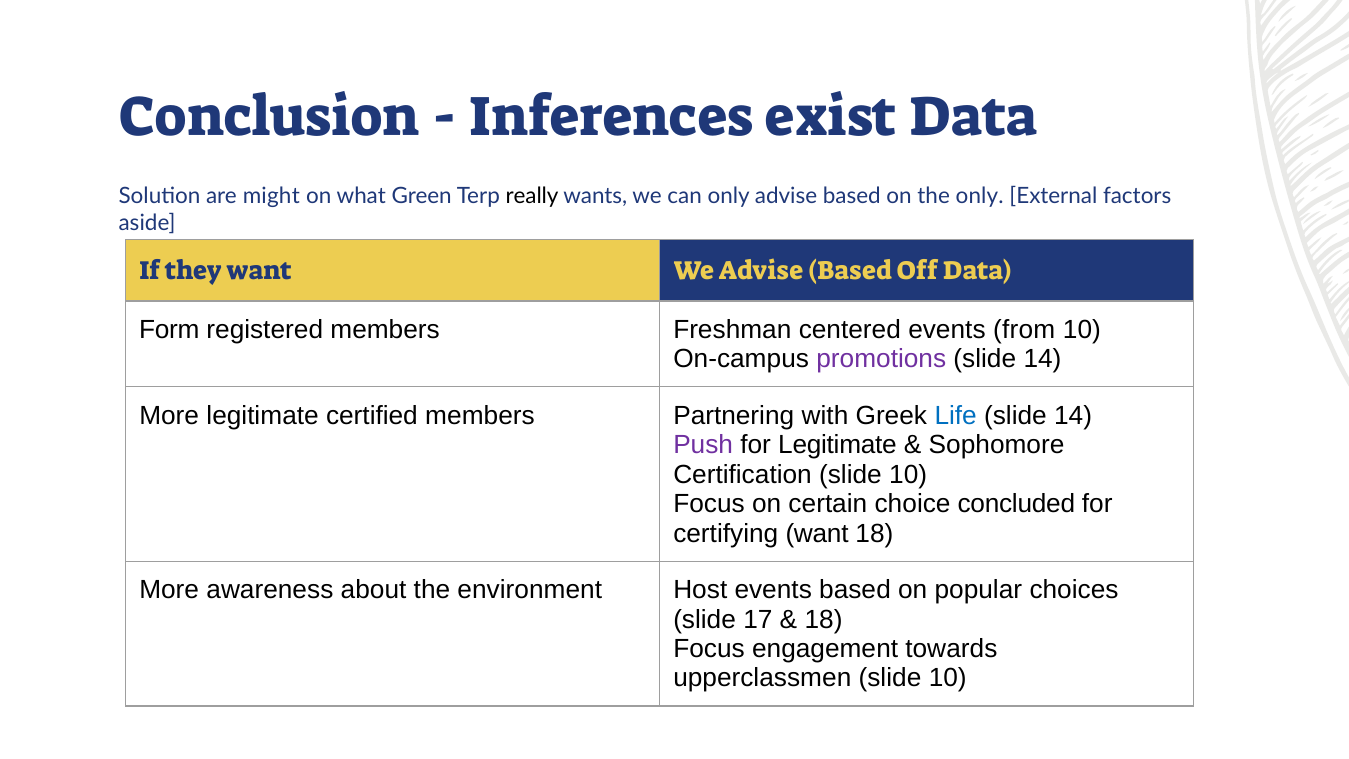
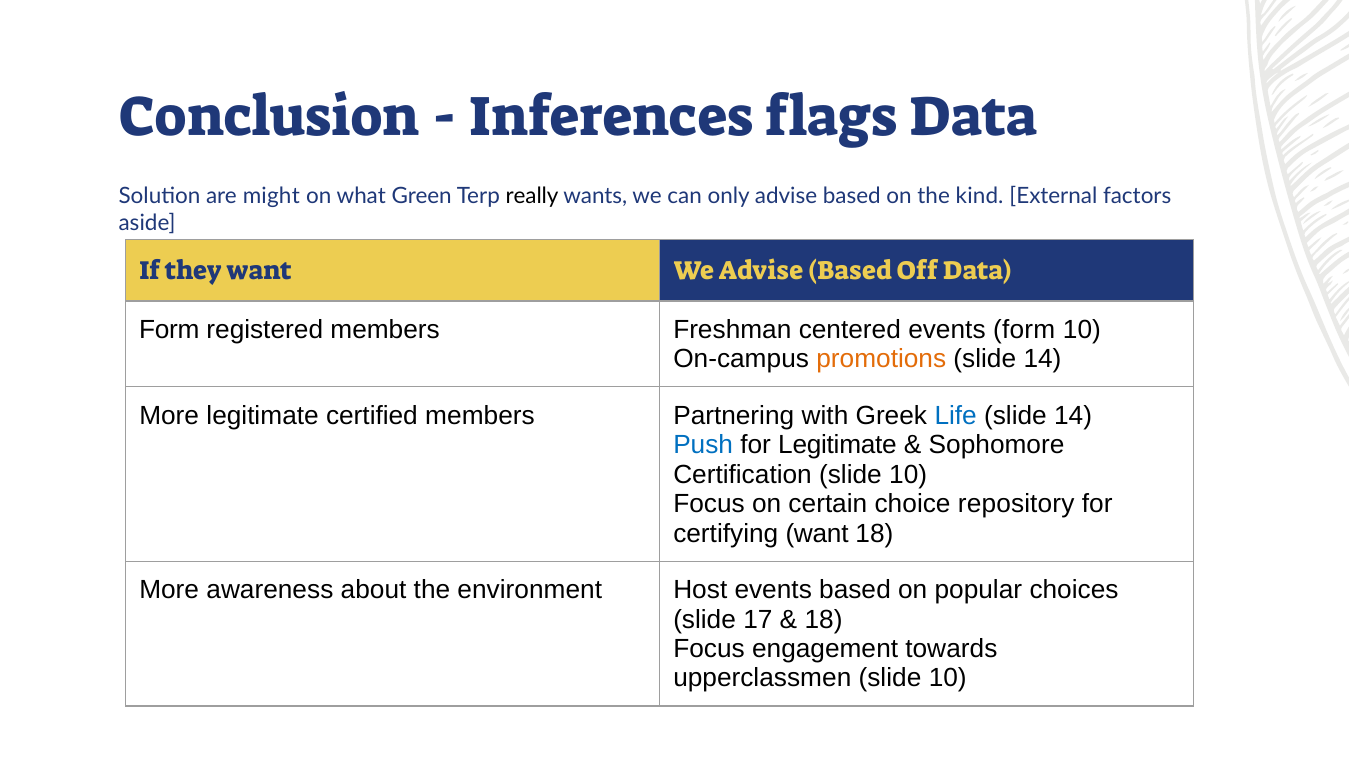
exist: exist -> flags (831, 117)
the only: only -> kind (980, 196)
events from: from -> form (1024, 330)
promotions colour: purple -> orange (881, 359)
Push colour: purple -> blue (703, 445)
concluded: concluded -> repository (1016, 504)
